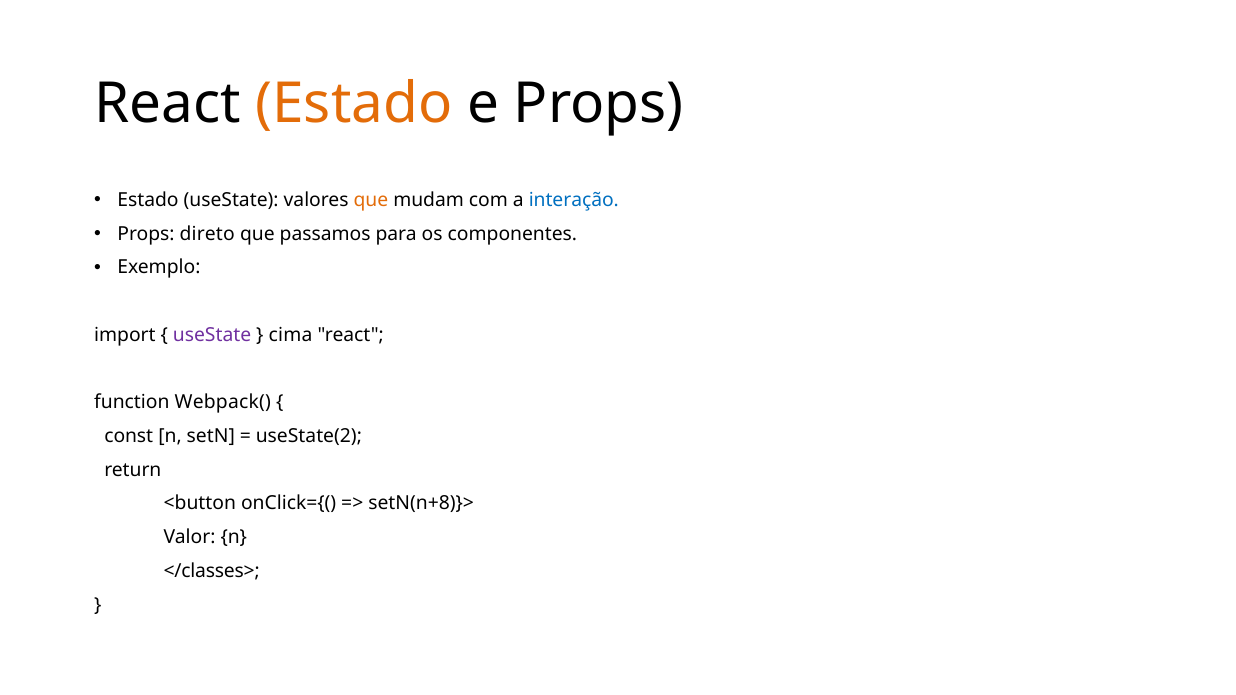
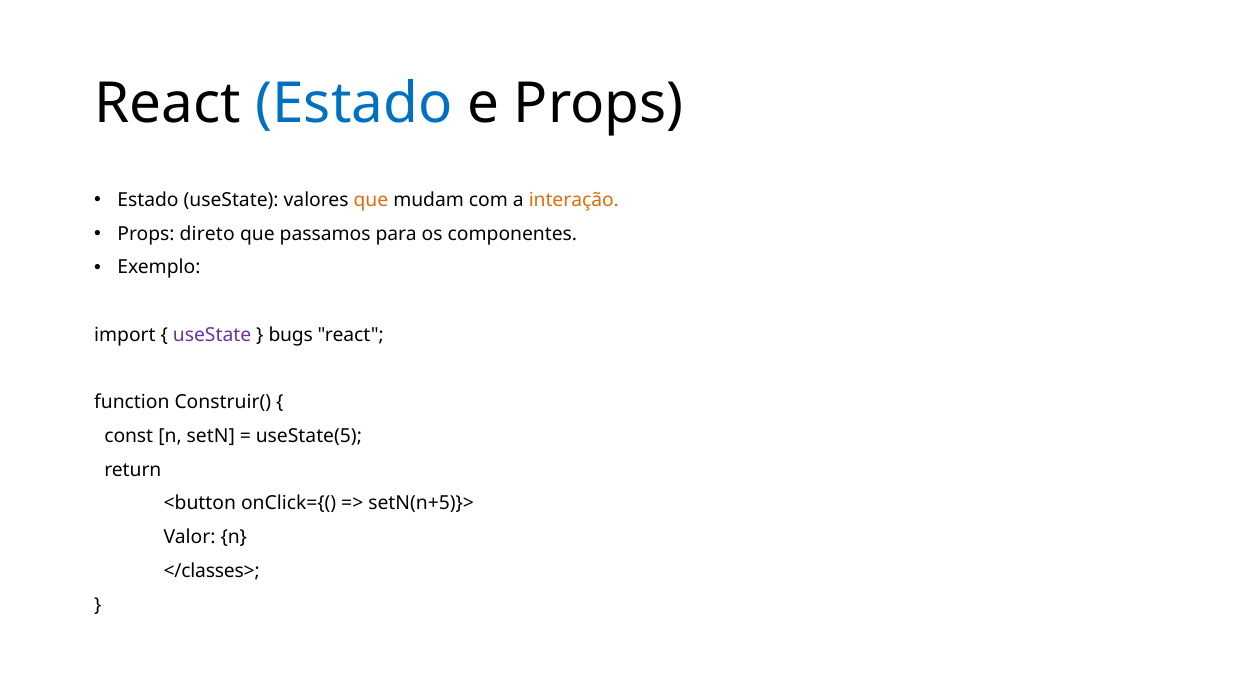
Estado colour: orange -> blue (354, 104)
interação colour: blue -> orange (574, 200)
cima: cima -> bugs (291, 335)
Webpack(: Webpack( -> Construir( (223, 402)
useState(2: useState(2 -> useState(5 (309, 436)
setN(n+8)}>: setN(n+8)}> -> setN(n+5)}> (421, 504)
